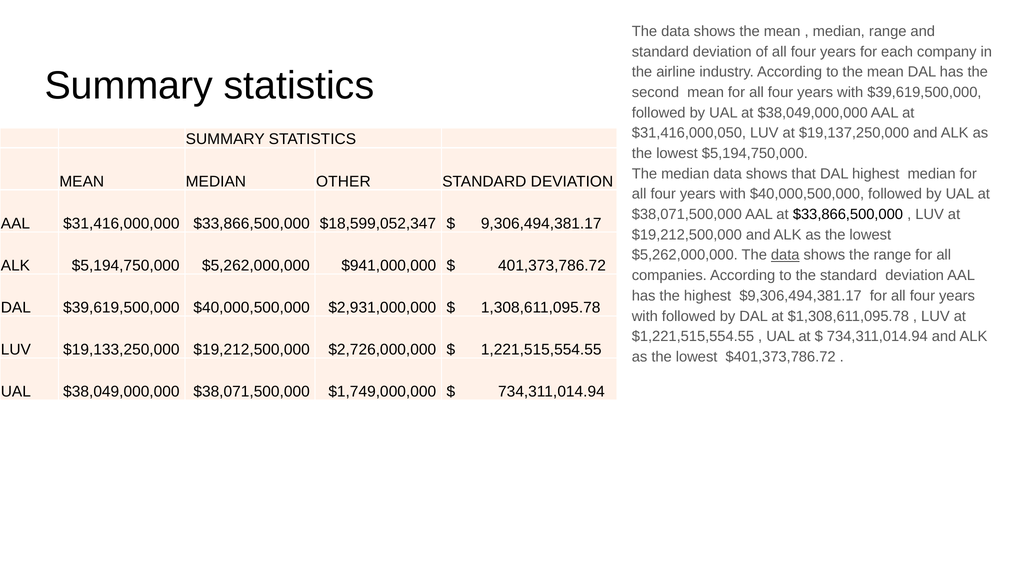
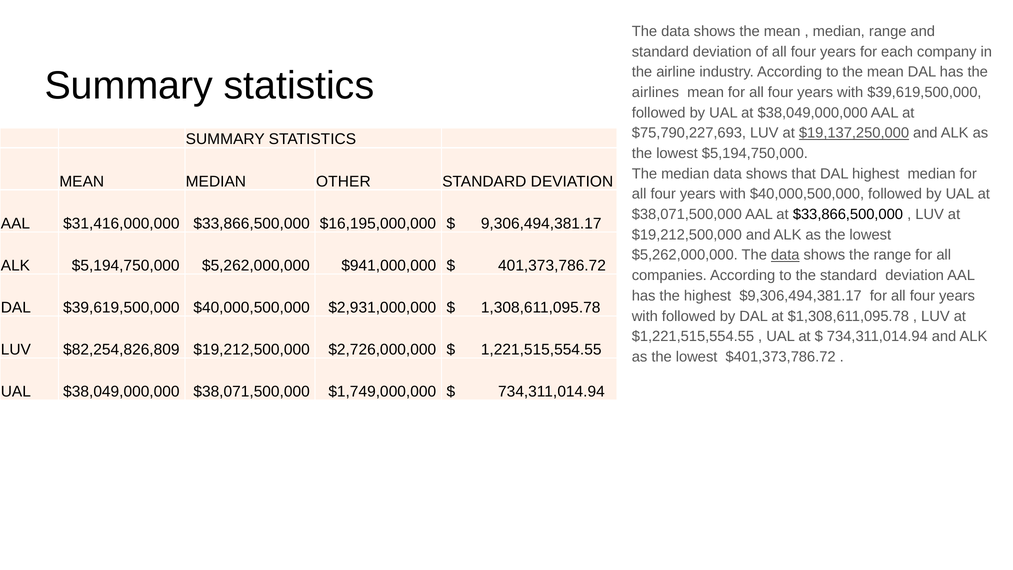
second: second -> airlines (655, 92)
$31,416,000,050: $31,416,000,050 -> $75,790,227,693 (689, 133)
$19,137,250,000 underline: none -> present (854, 133)
$18,599,052,347: $18,599,052,347 -> $16,195,000,000 (378, 223)
$19,133,250,000: $19,133,250,000 -> $82,254,826,809 (121, 350)
